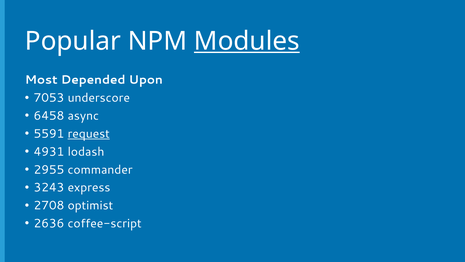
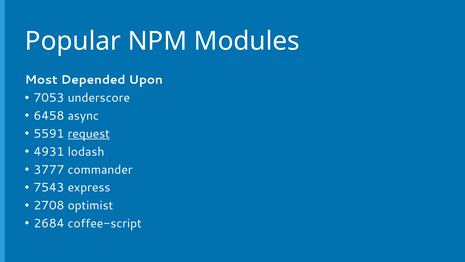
Modules underline: present -> none (247, 41)
2955: 2955 -> 3777 (49, 169)
3243: 3243 -> 7543 (49, 187)
2636: 2636 -> 2684 (49, 223)
